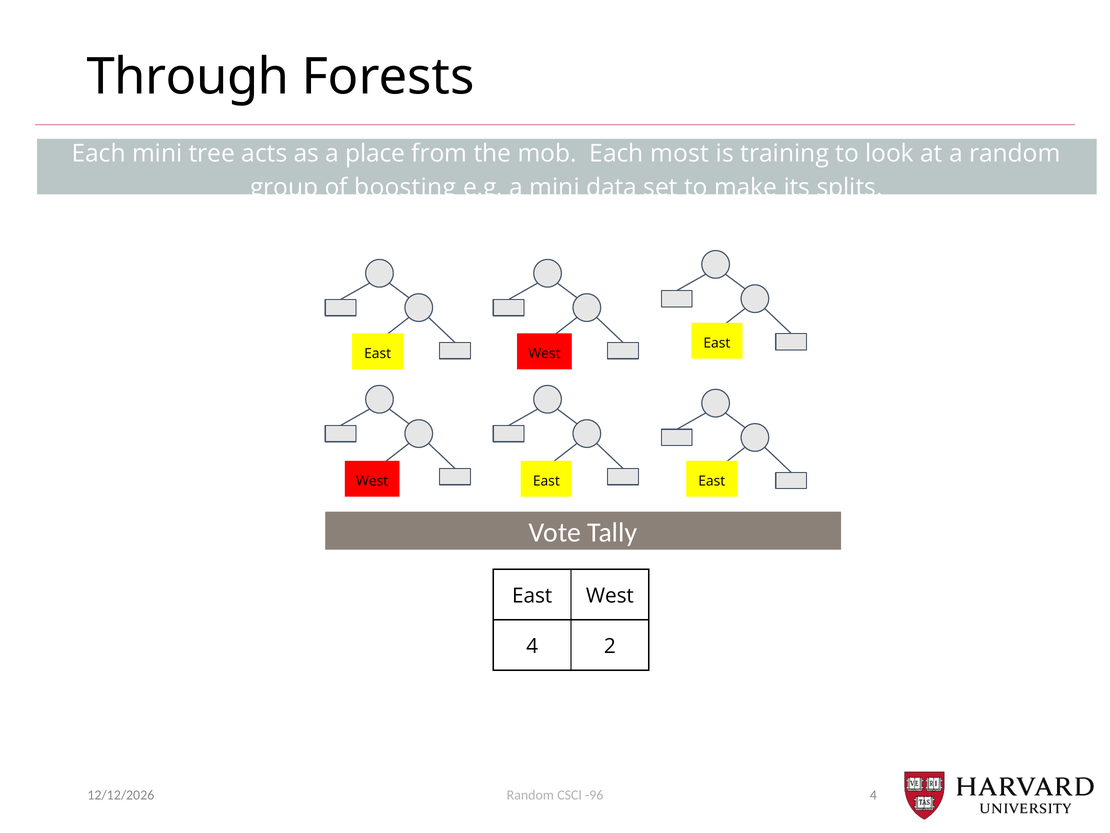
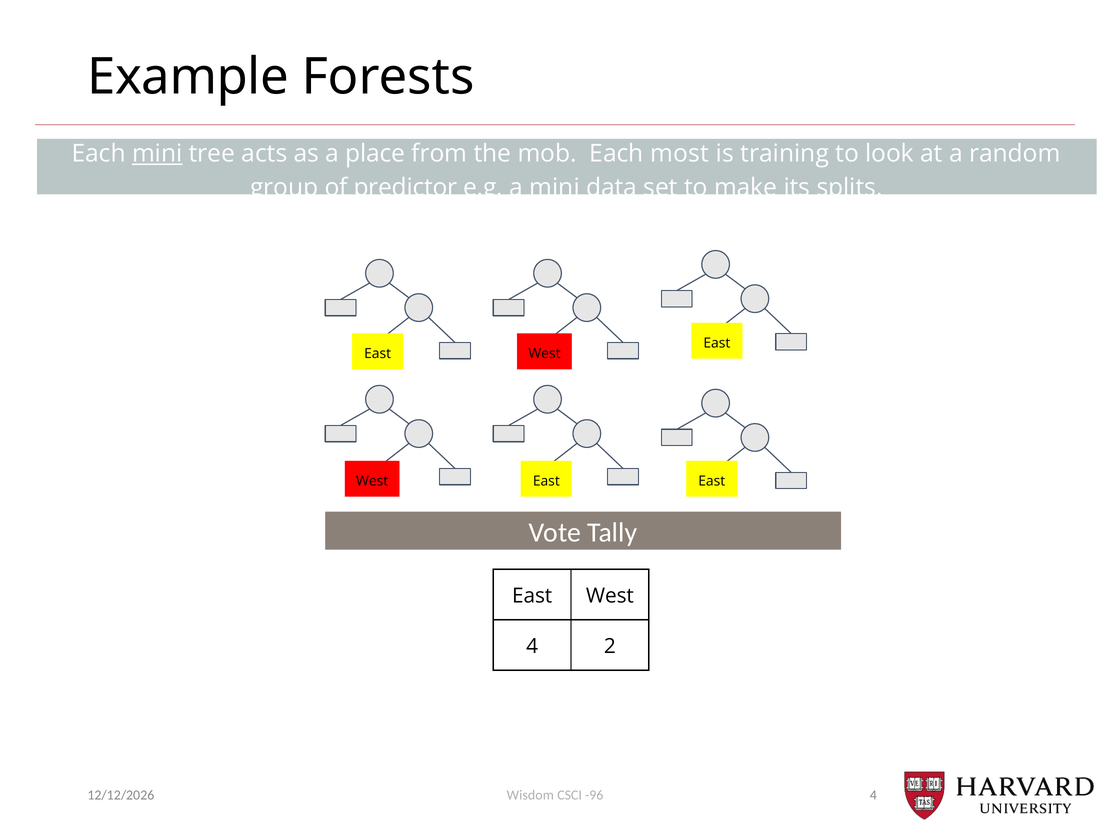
Through: Through -> Example (188, 77)
mini underline: none -> present (157, 153)
boosting: boosting -> predictor (405, 187)
Random: Random -> Wisdom (530, 795)
